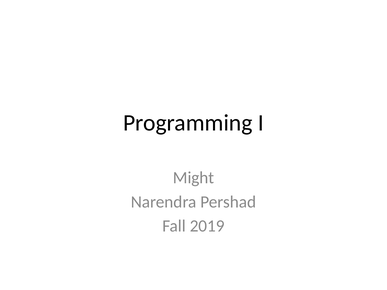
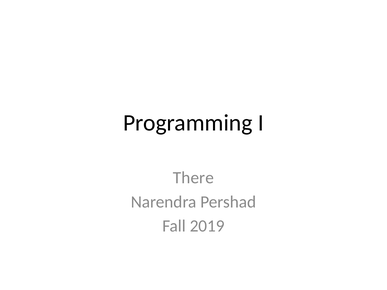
Might: Might -> There (193, 178)
